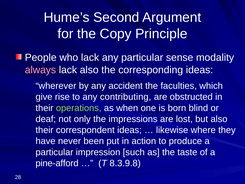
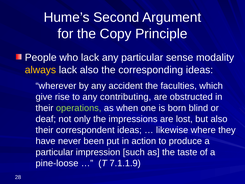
always colour: pink -> yellow (40, 70)
pine-afford: pine-afford -> pine-loose (57, 163)
8.3.9.8: 8.3.9.8 -> 7.1.1.9 (125, 163)
